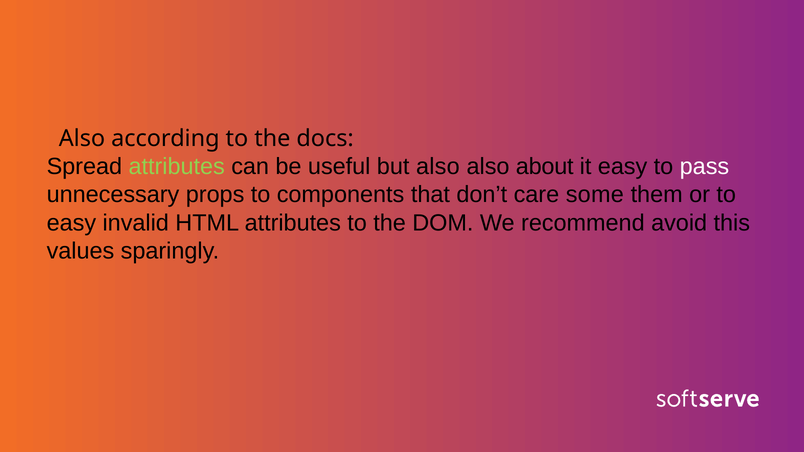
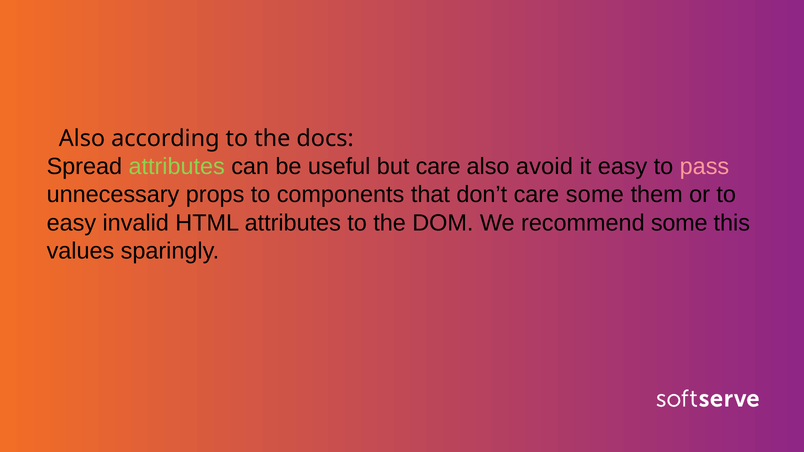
but also: also -> care (438, 167)
about: about -> avoid (544, 167)
pass colour: white -> pink (704, 167)
recommend avoid: avoid -> some (679, 223)
